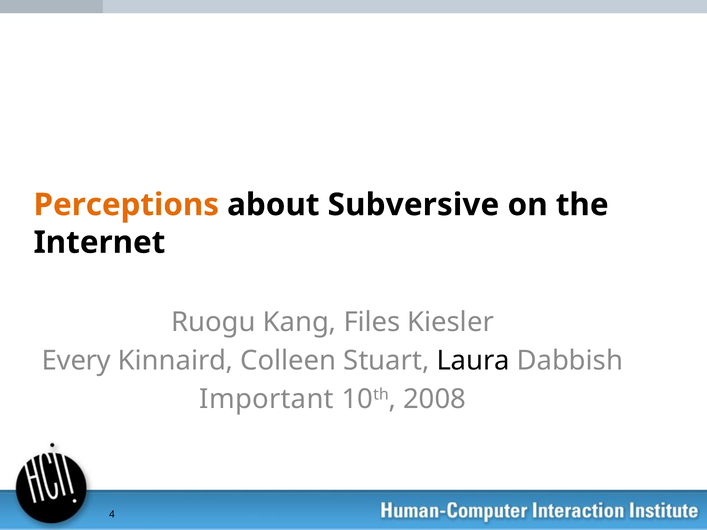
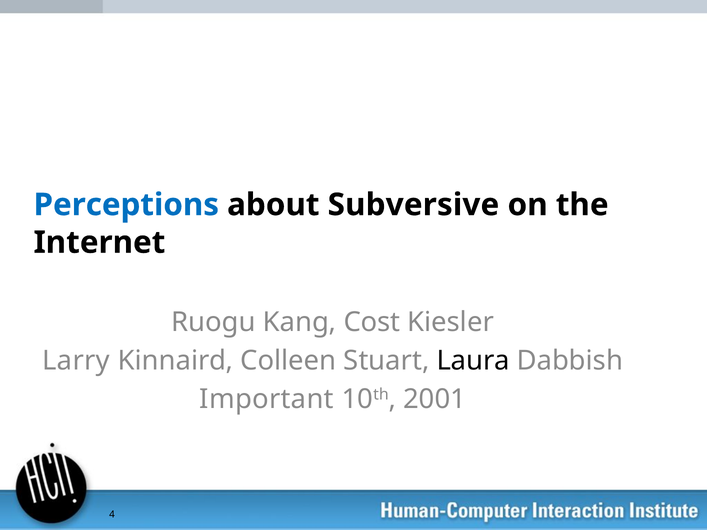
Perceptions colour: orange -> blue (126, 205)
Files: Files -> Cost (372, 322)
Every: Every -> Larry (76, 361)
2008: 2008 -> 2001 (435, 399)
